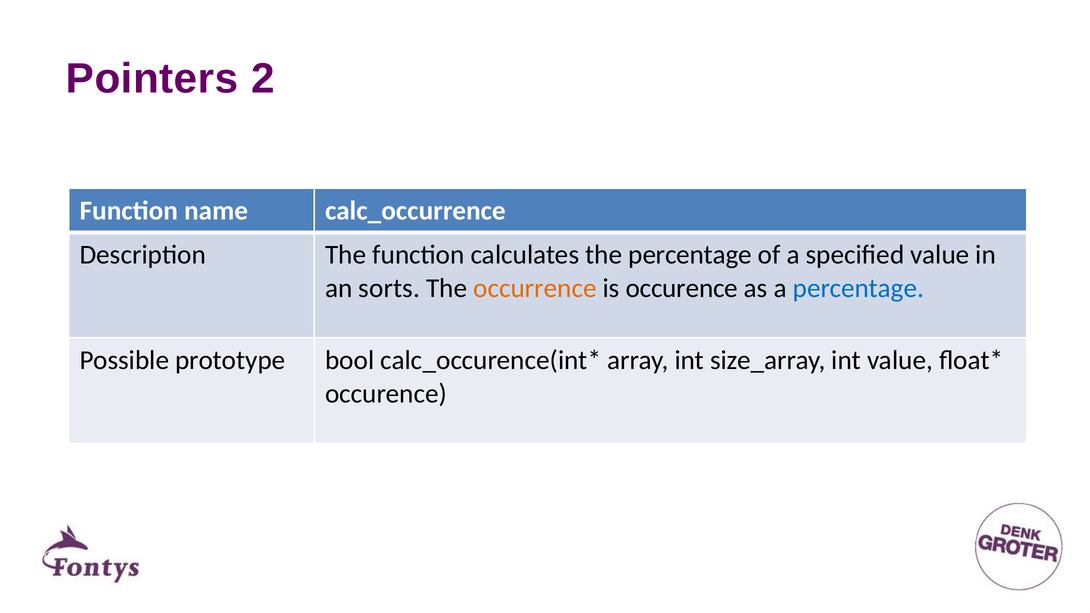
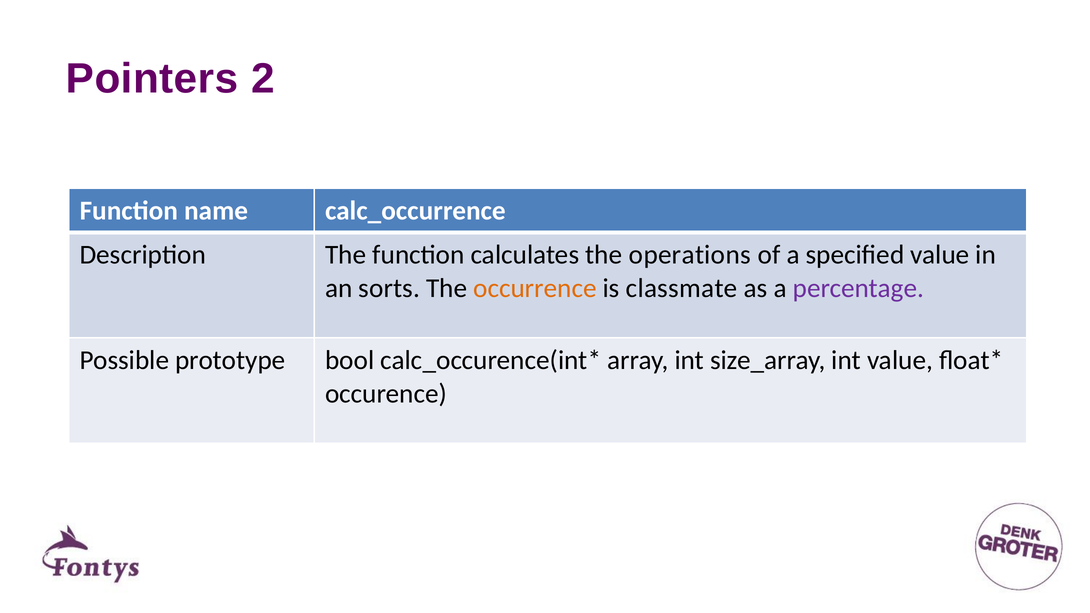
the percentage: percentage -> operations (690, 255)
is occurence: occurence -> classmate (682, 288)
percentage colour: blue -> purple (858, 288)
